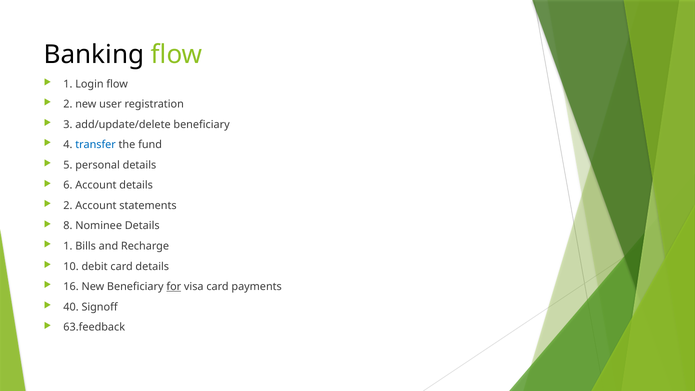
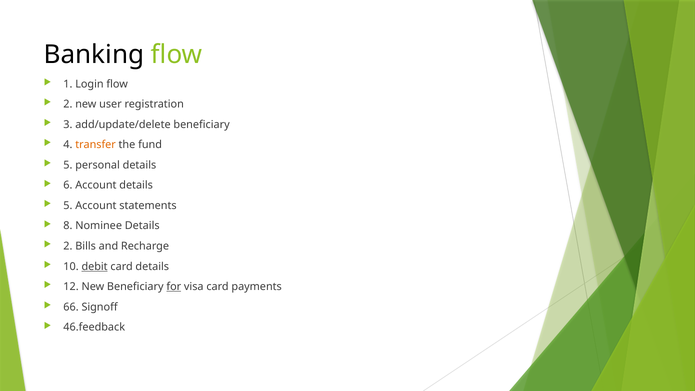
transfer colour: blue -> orange (96, 145)
2: 2 -> 5 (68, 206)
1: 1 -> 2 (68, 246)
debit underline: none -> present (95, 266)
16: 16 -> 12 (71, 287)
40: 40 -> 66 (71, 307)
63.feedback: 63.feedback -> 46.feedback (94, 327)
